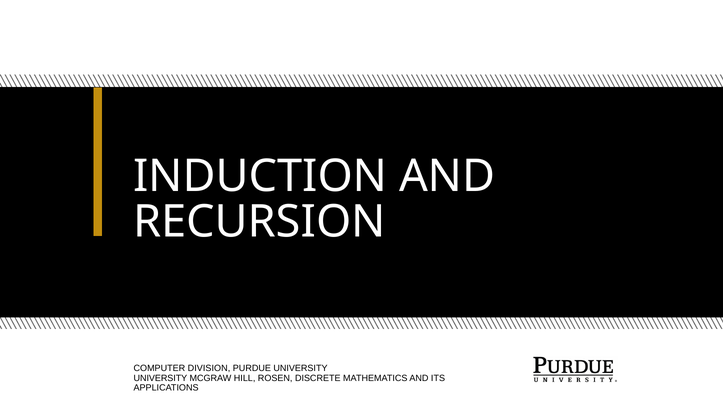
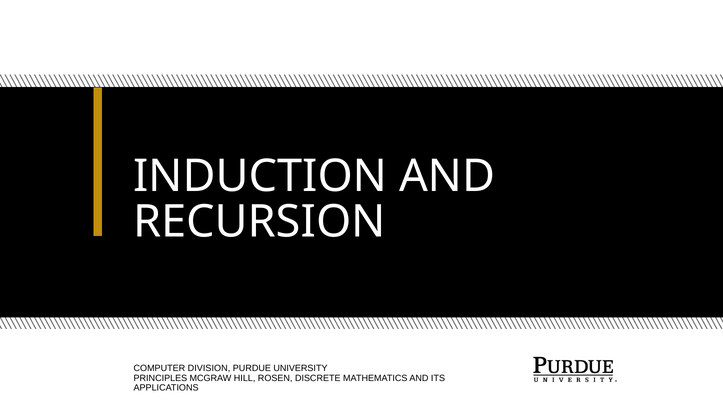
UNIVERSITY: UNIVERSITY -> PRINCIPLES (160, 378)
